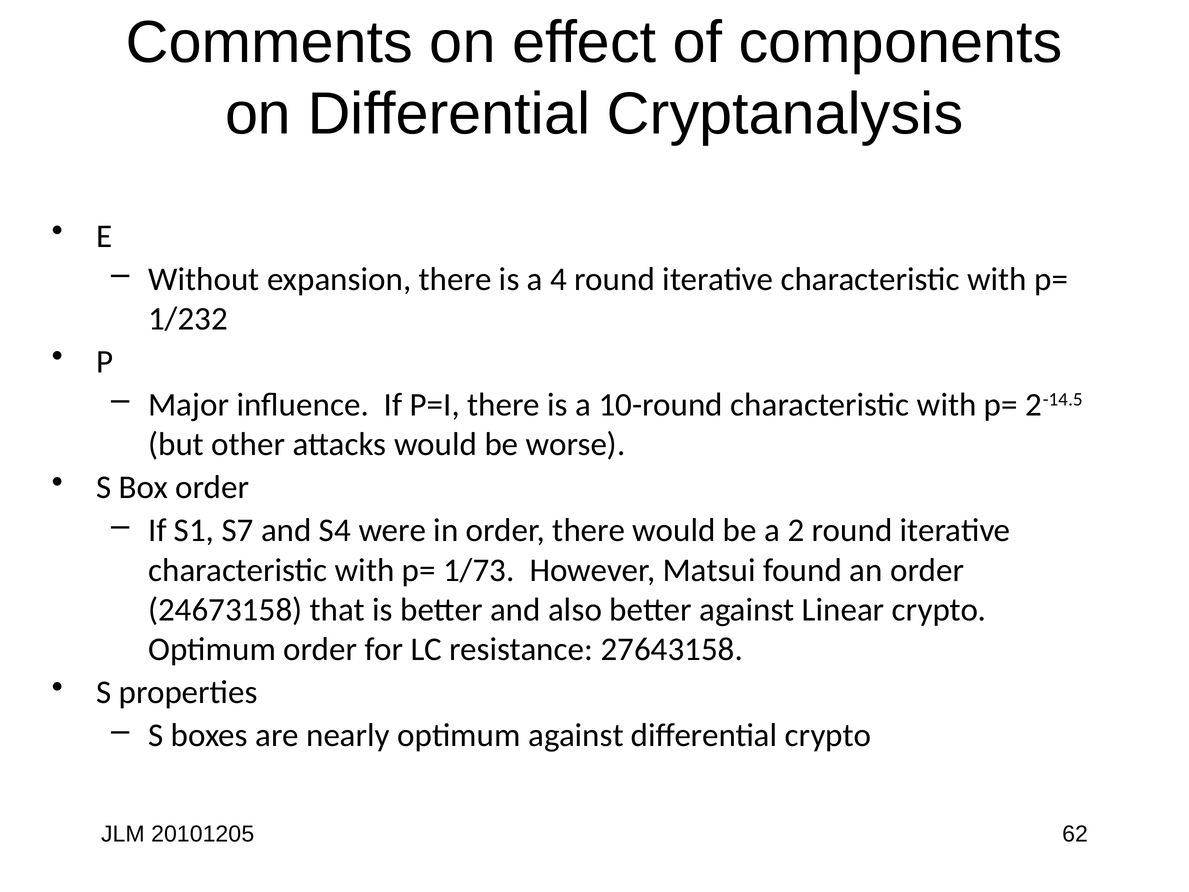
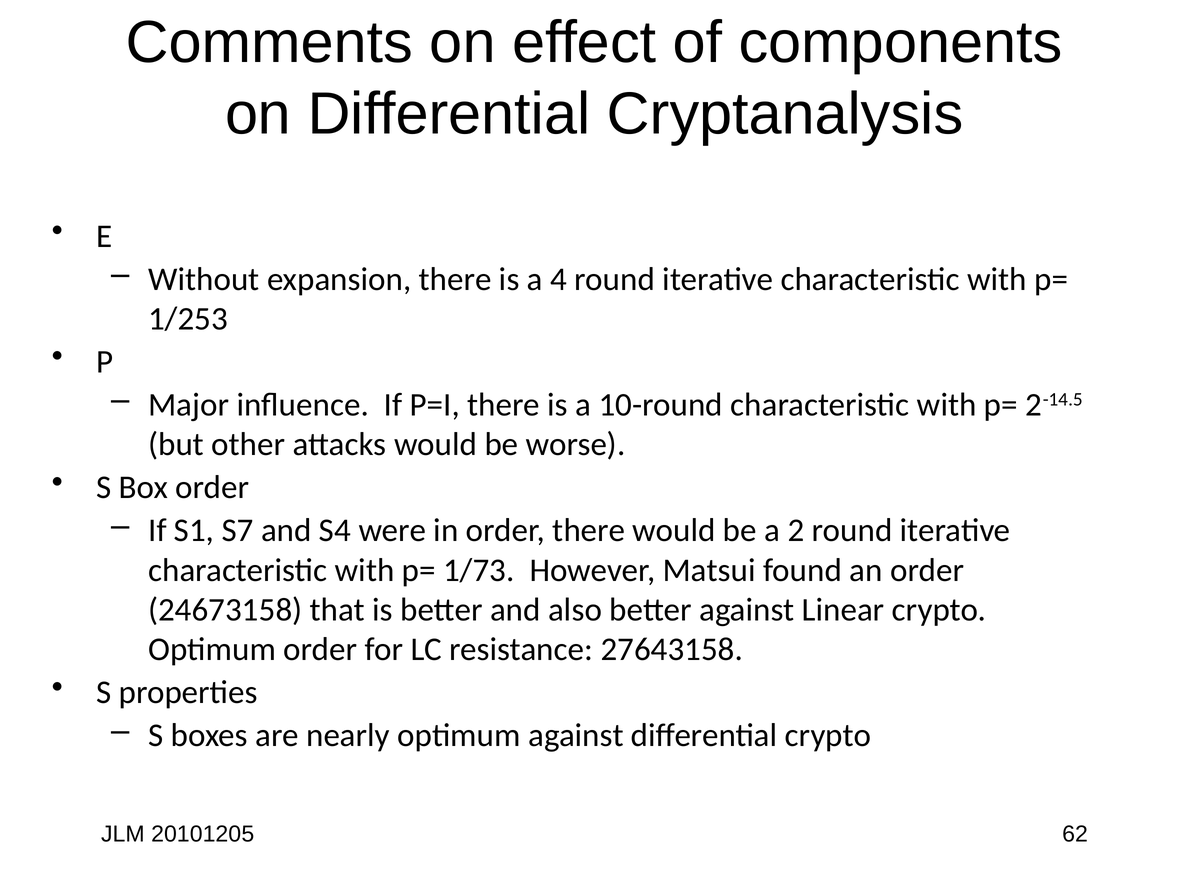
1/232: 1/232 -> 1/253 (188, 319)
